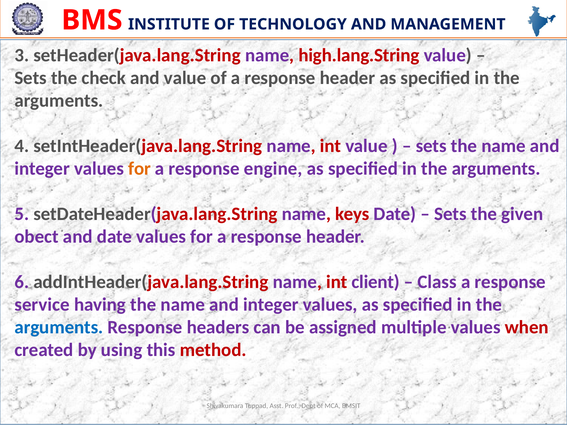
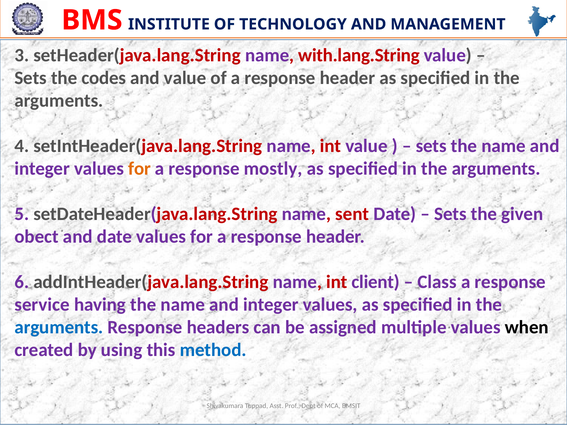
high.lang.String: high.lang.String -> with.lang.String (359, 55)
check: check -> codes (104, 78)
engine: engine -> mostly (273, 169)
keys: keys -> sent (352, 214)
when colour: red -> black (527, 327)
method colour: red -> blue (213, 350)
